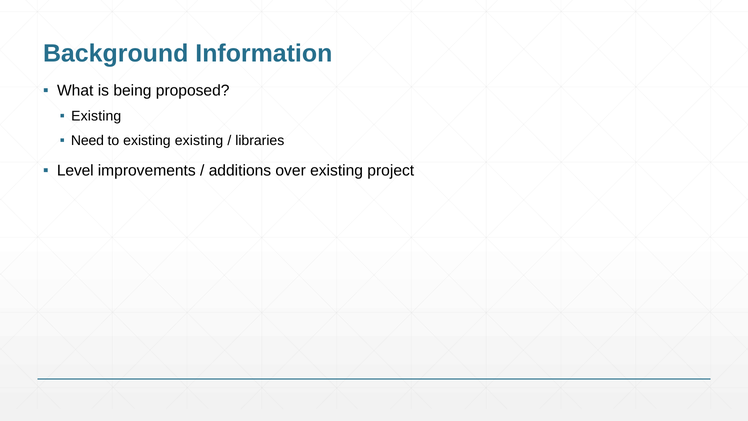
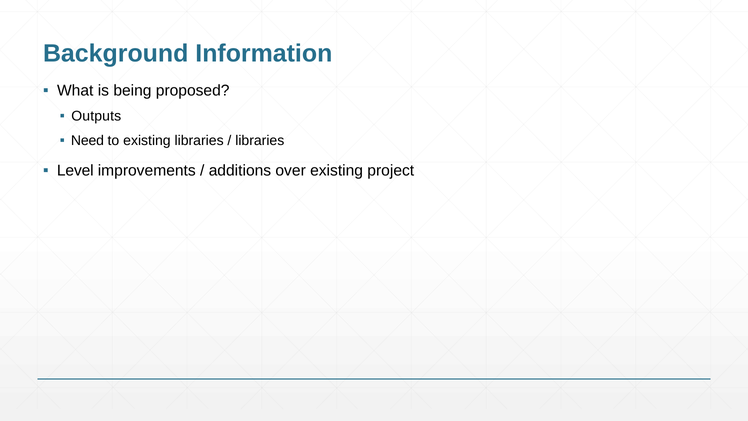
Existing: Existing -> Outputs (96, 116)
existing existing: existing -> libraries (199, 140)
